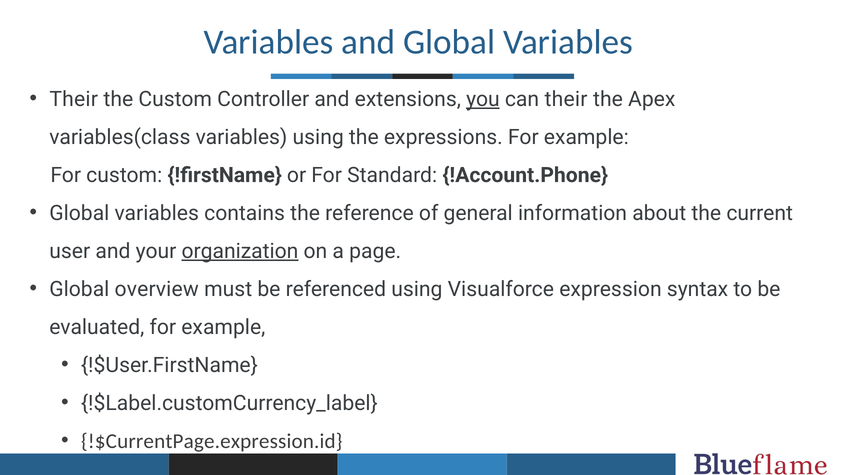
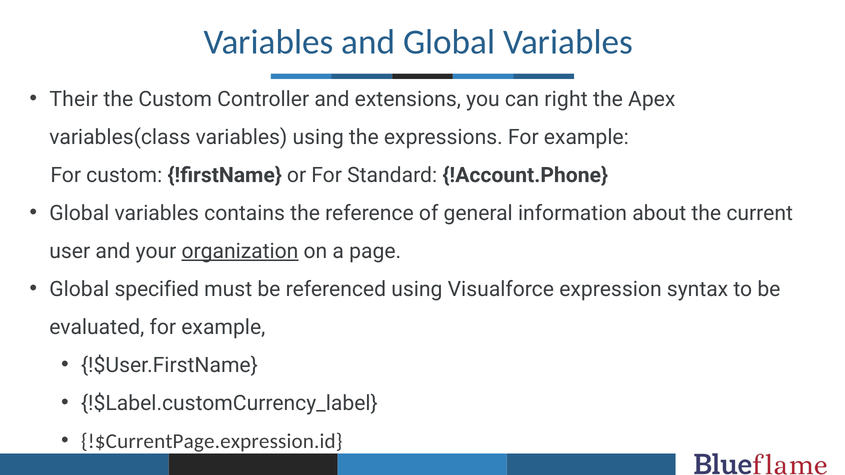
you underline: present -> none (483, 99)
can their: their -> right (566, 99)
overview: overview -> specified (157, 289)
